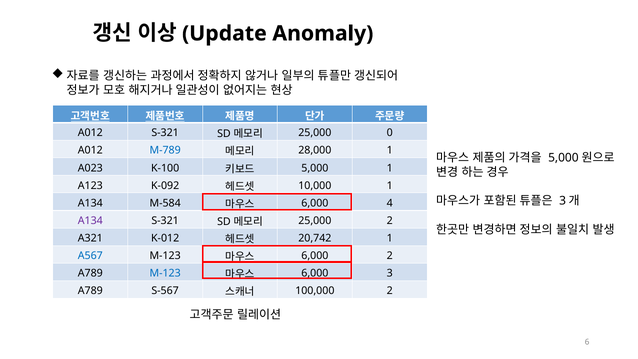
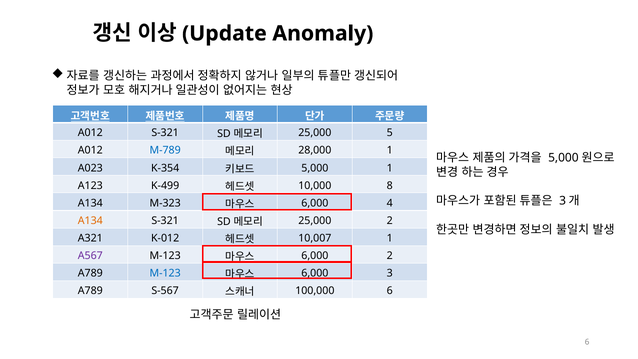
0: 0 -> 5 (390, 133)
K-100: K-100 -> K-354 (165, 168)
K-092: K-092 -> K-499 (165, 186)
10,000 1: 1 -> 8 (390, 186)
M-584: M-584 -> M-323 (165, 203)
A134 colour: purple -> orange (90, 221)
20,742: 20,742 -> 10,007 (315, 238)
A567 colour: blue -> purple (90, 256)
100,000 2: 2 -> 6 (390, 291)
